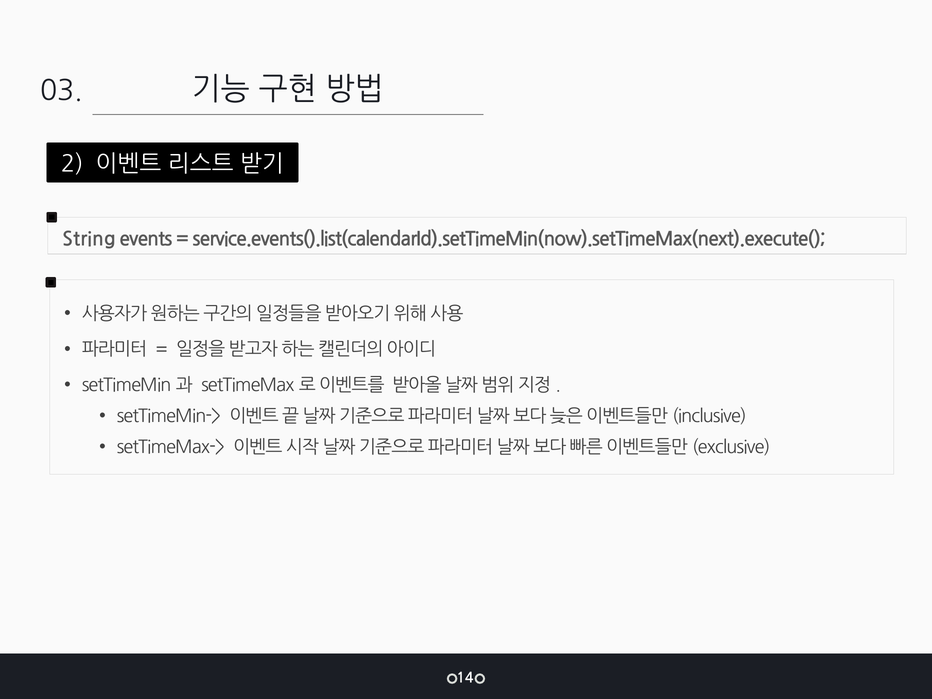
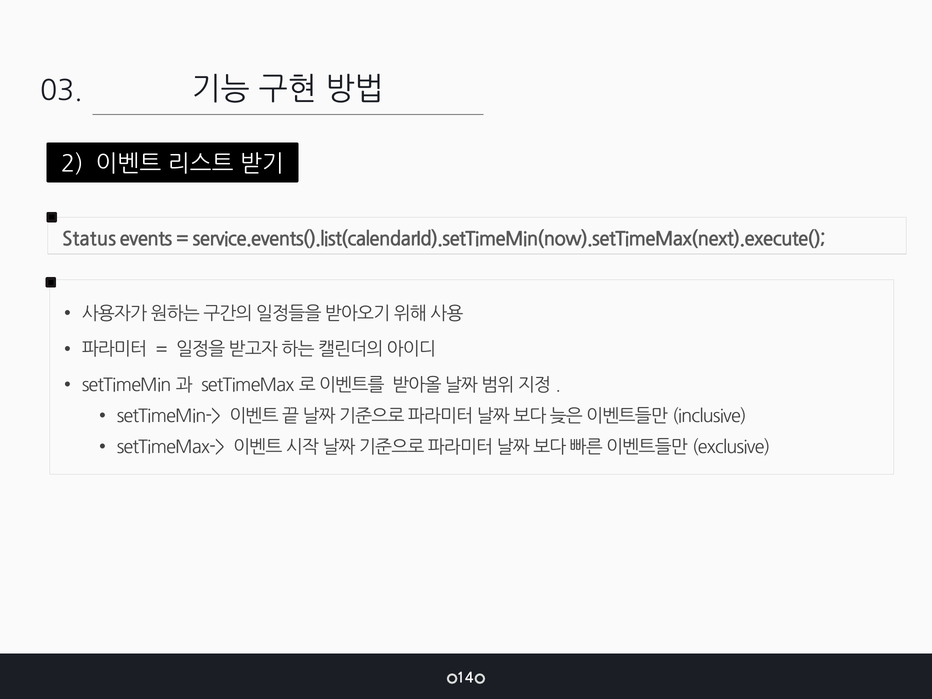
String: String -> Status (89, 239)
